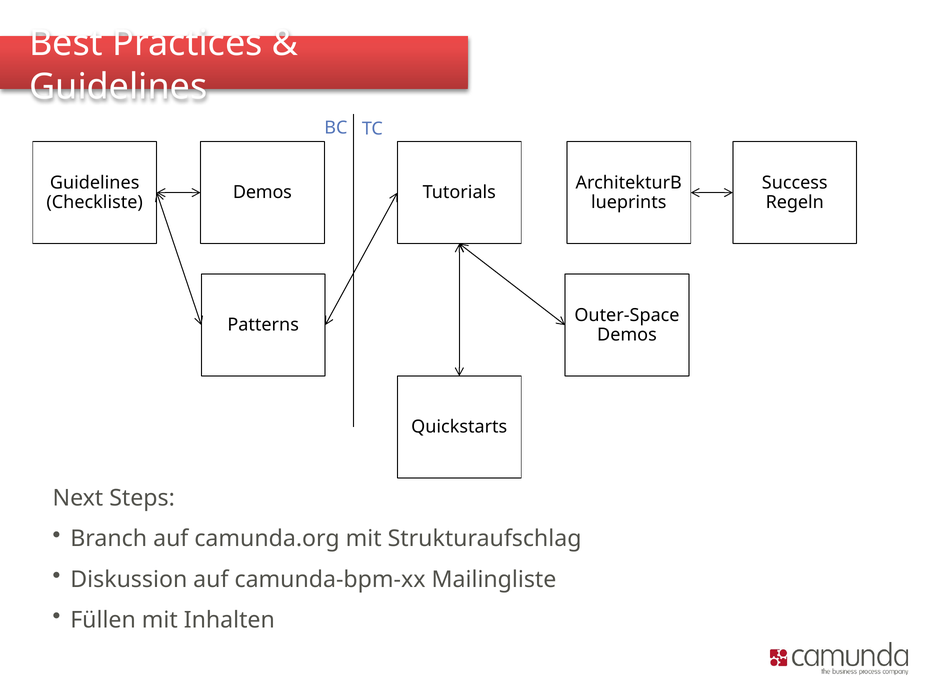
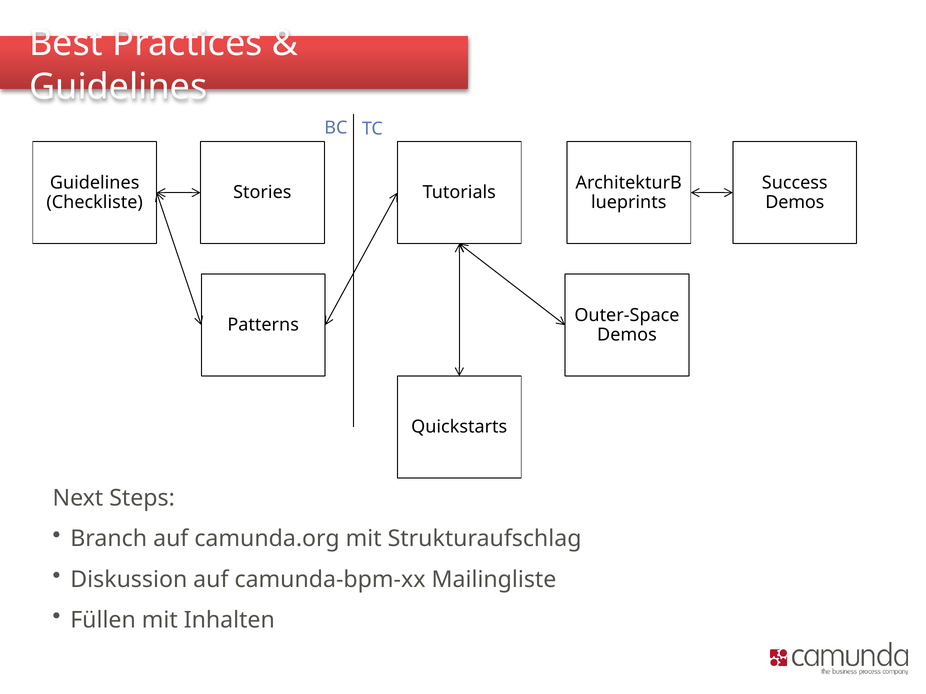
Demos: Demos -> Stories (262, 193)
Regeln: Regeln -> Demos (795, 202)
